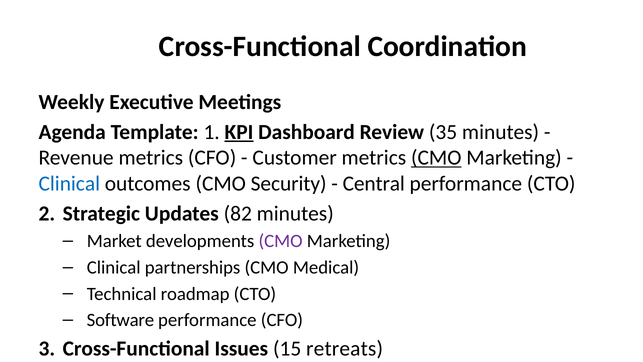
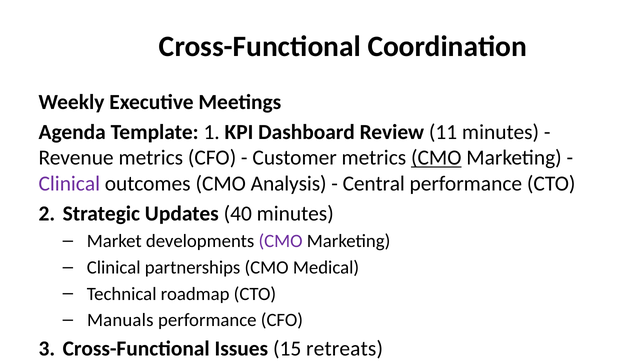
KPI underline: present -> none (239, 132)
35: 35 -> 11 (443, 132)
Clinical colour: blue -> purple (69, 183)
Security: Security -> Analysis (289, 183)
82: 82 -> 40 (238, 213)
Software: Software -> Manuals (120, 320)
